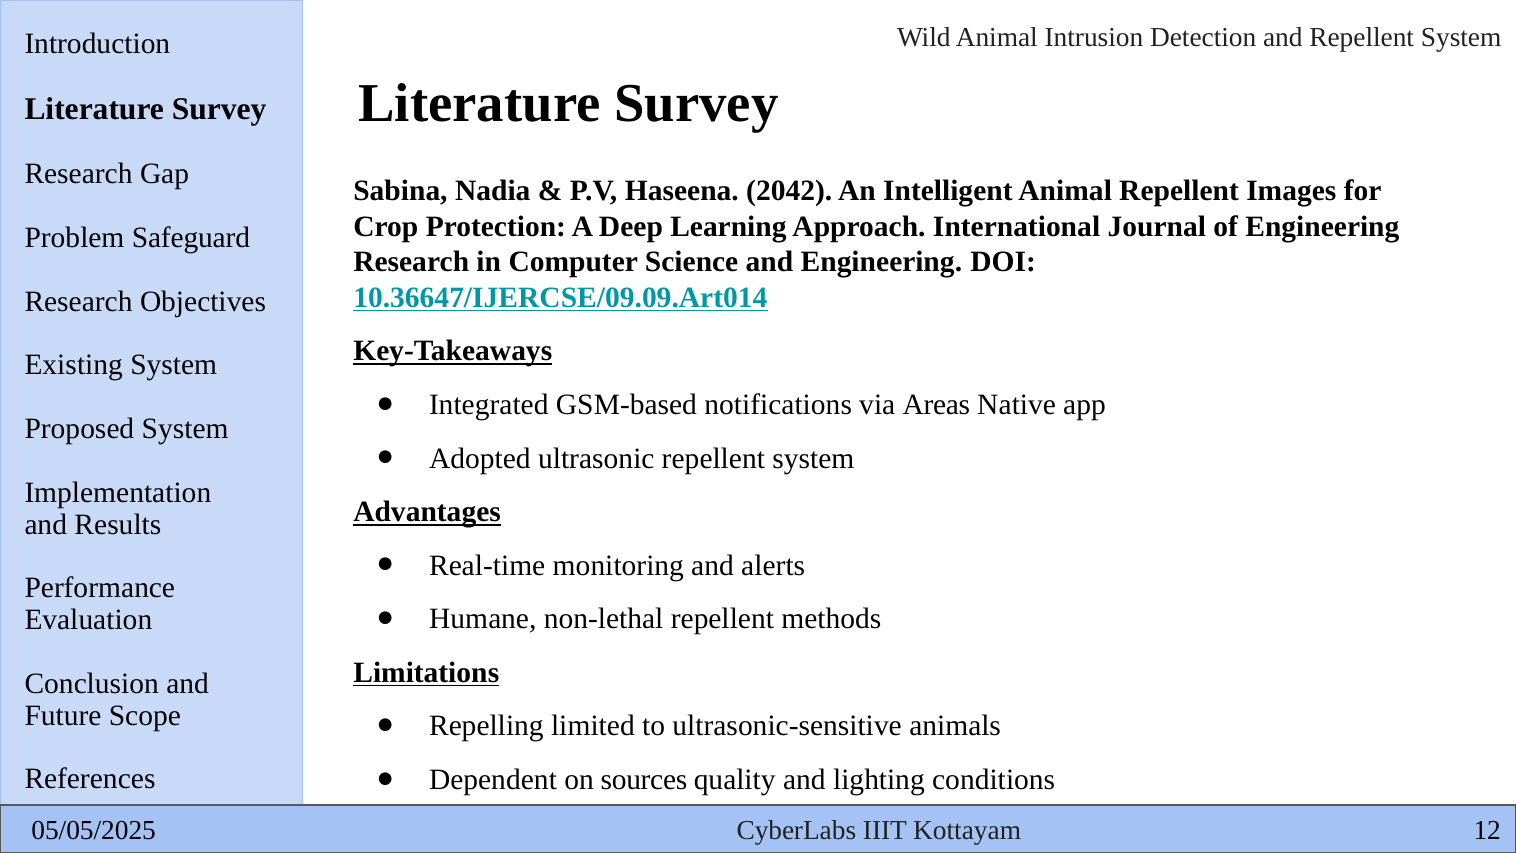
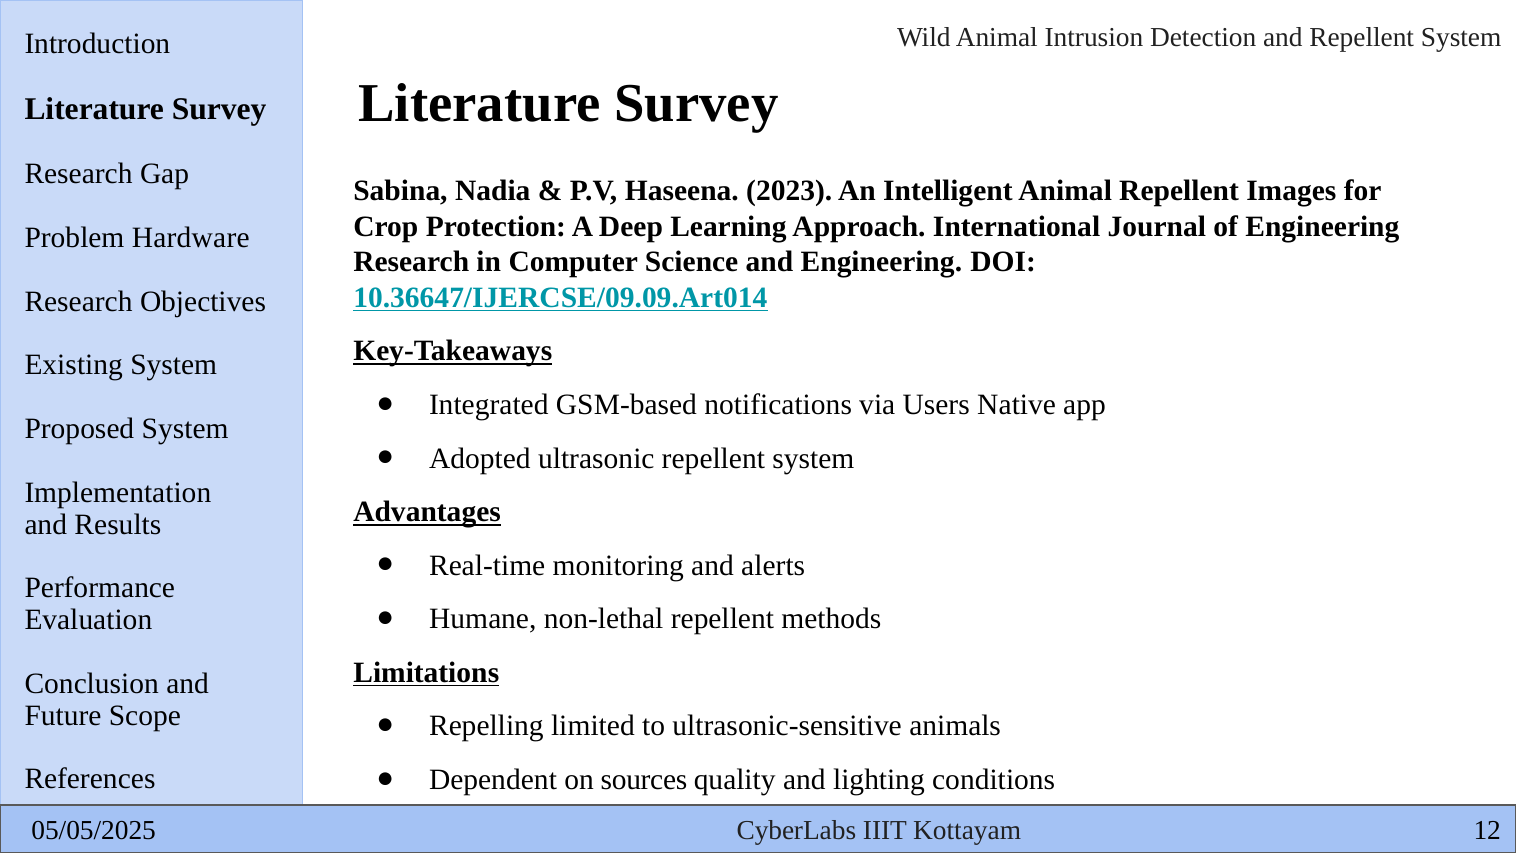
2042: 2042 -> 2023 (789, 191)
Safeguard: Safeguard -> Hardware (191, 238)
Areas: Areas -> Users (936, 405)
